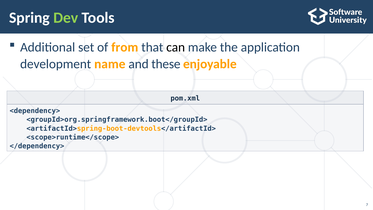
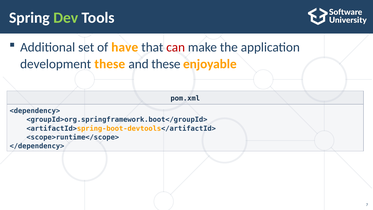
from: from -> have (125, 47)
can colour: black -> red (176, 47)
development name: name -> these (110, 64)
